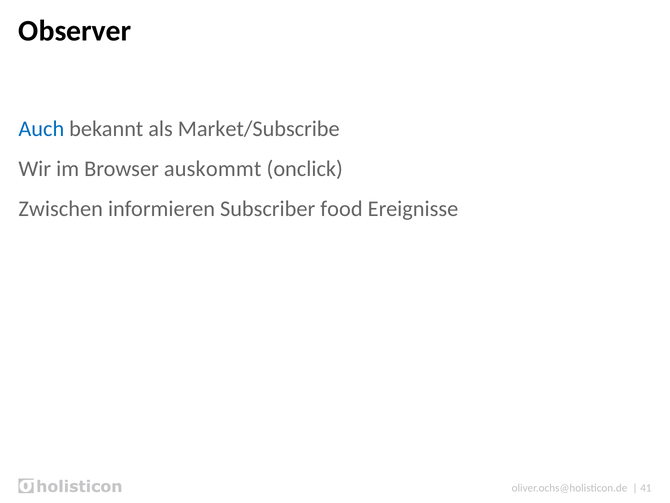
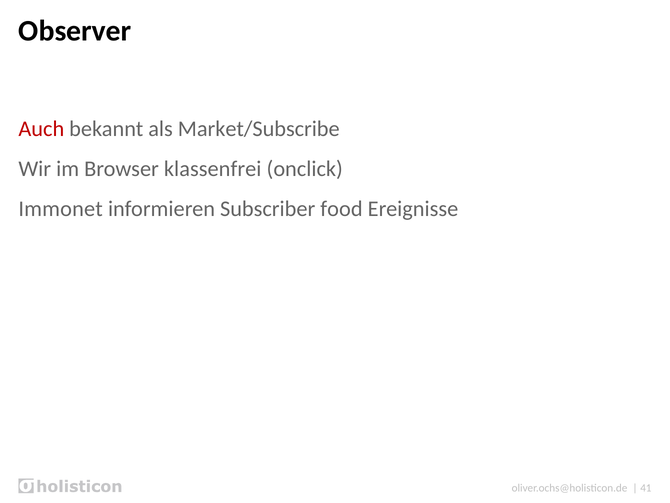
Auch colour: blue -> red (41, 129)
auskommt: auskommt -> klassenfrei (213, 169)
Zwischen: Zwischen -> Immonet (61, 209)
